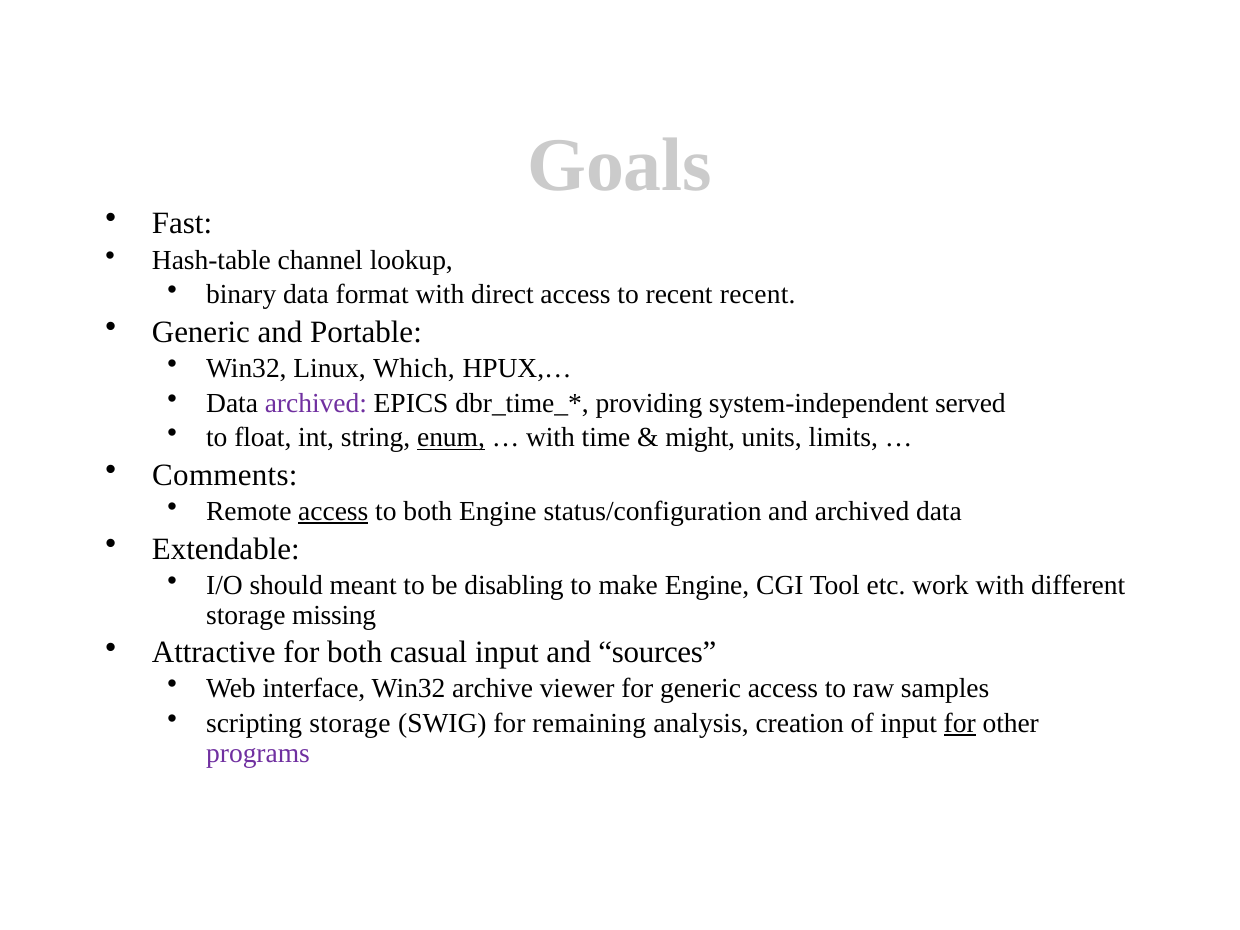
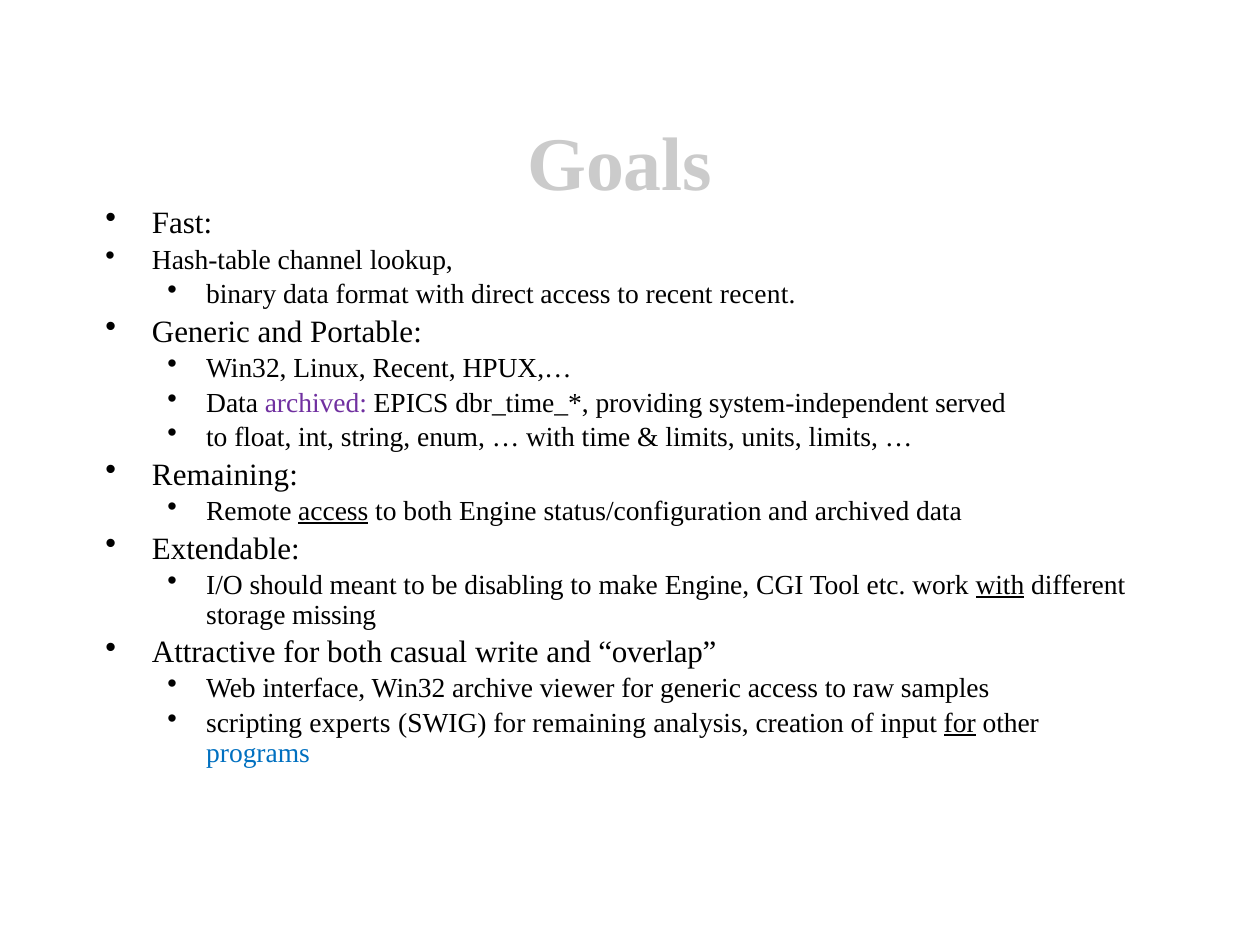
Linux Which: Which -> Recent (414, 368)
enum underline: present -> none (451, 438)
might: might -> limits (700, 438)
Comments: Comments -> Remaining (225, 475)
with underline: none -> present (1000, 585)
casual input: input -> write (507, 653)
sources: sources -> overlap (657, 653)
scripting storage: storage -> experts (350, 723)
programs colour: purple -> blue (258, 753)
